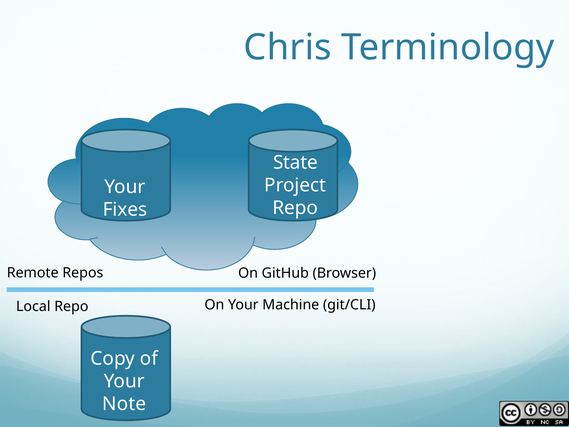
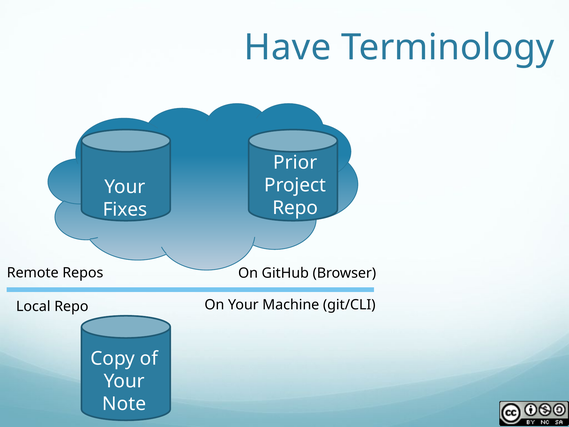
Chris: Chris -> Have (288, 48)
State: State -> Prior (295, 162)
